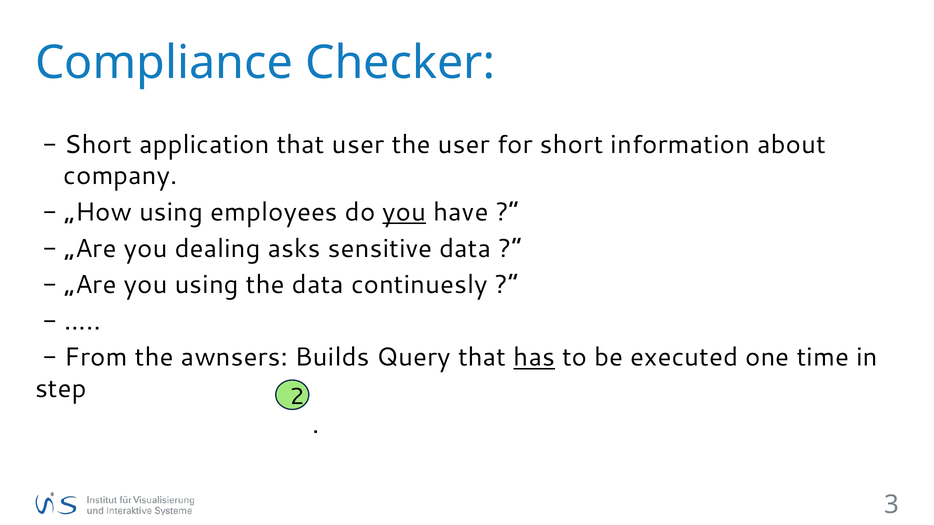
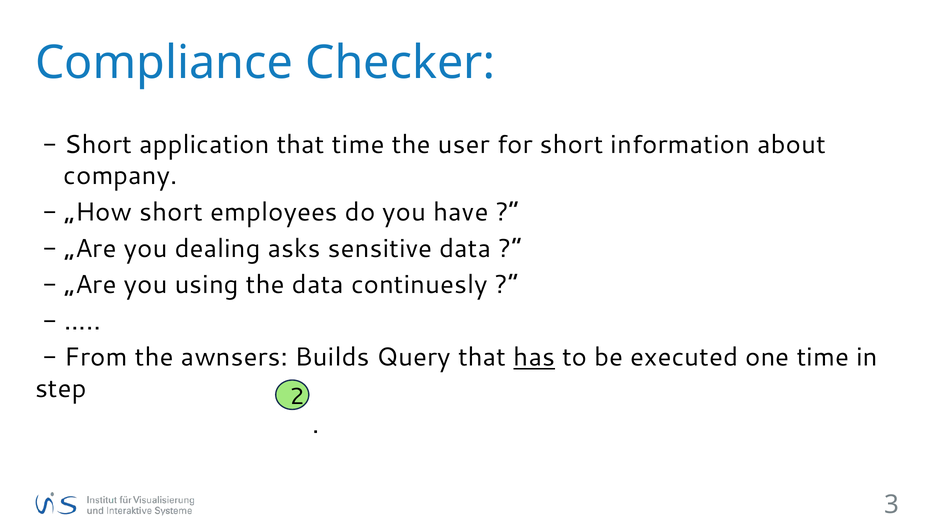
that user: user -> time (358, 145)
„How using: using -> short (171, 212)
you underline: present -> none (404, 212)
